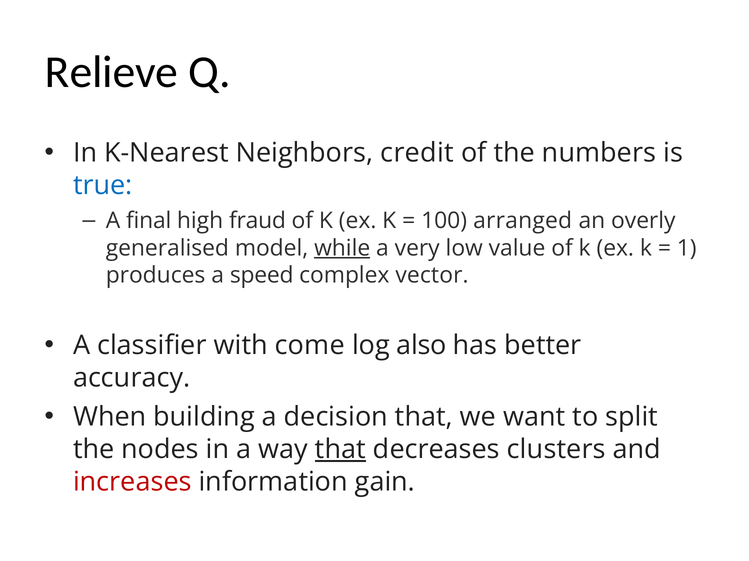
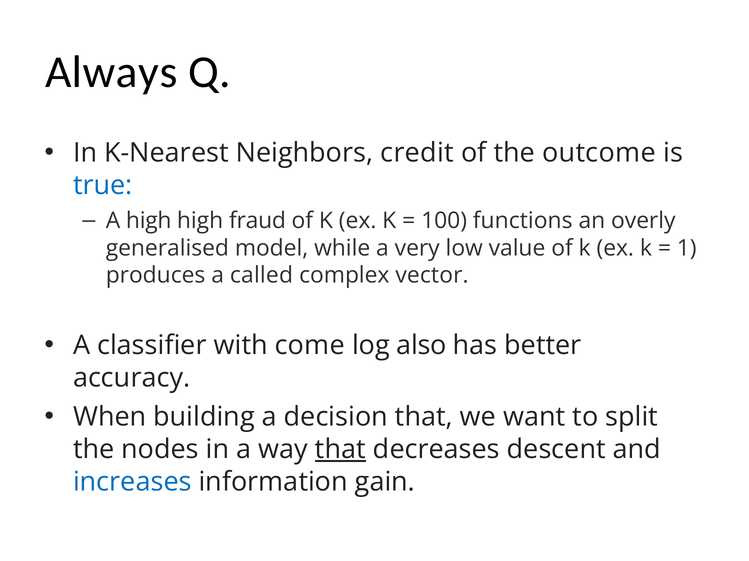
Relieve: Relieve -> Always (111, 73)
numbers: numbers -> outcome (599, 153)
A final: final -> high (149, 221)
arranged: arranged -> functions (523, 221)
while underline: present -> none (342, 248)
speed: speed -> called (261, 276)
clusters: clusters -> descent (556, 450)
increases colour: red -> blue (132, 482)
